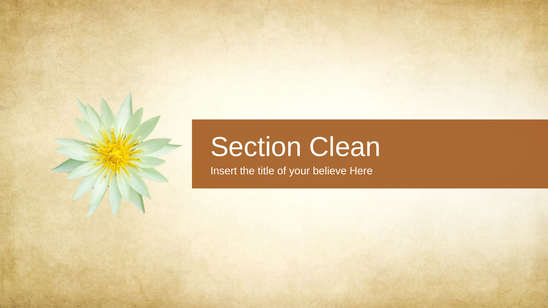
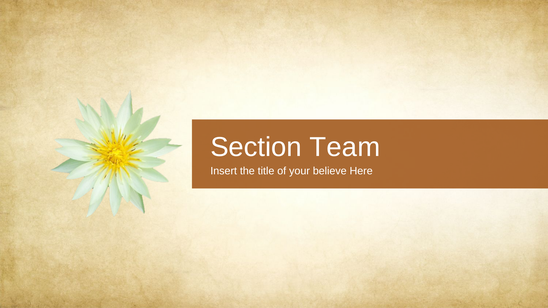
Clean: Clean -> Team (345, 147)
